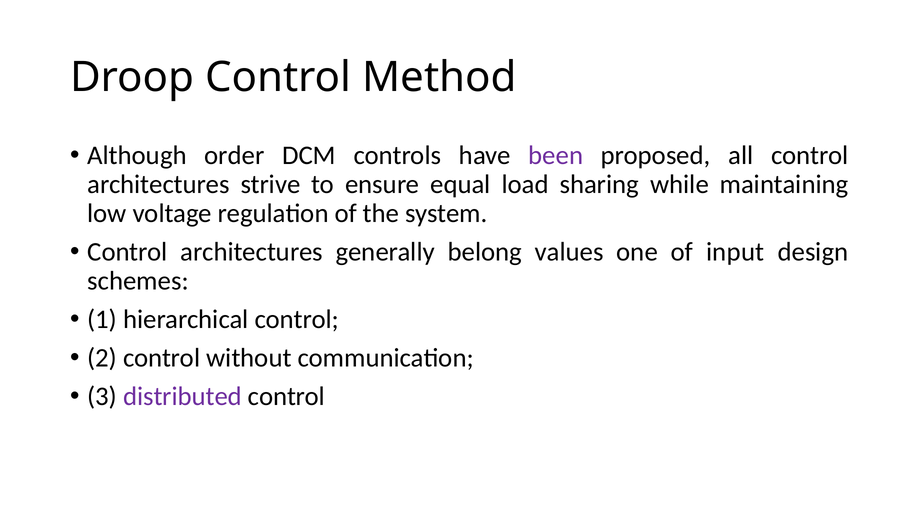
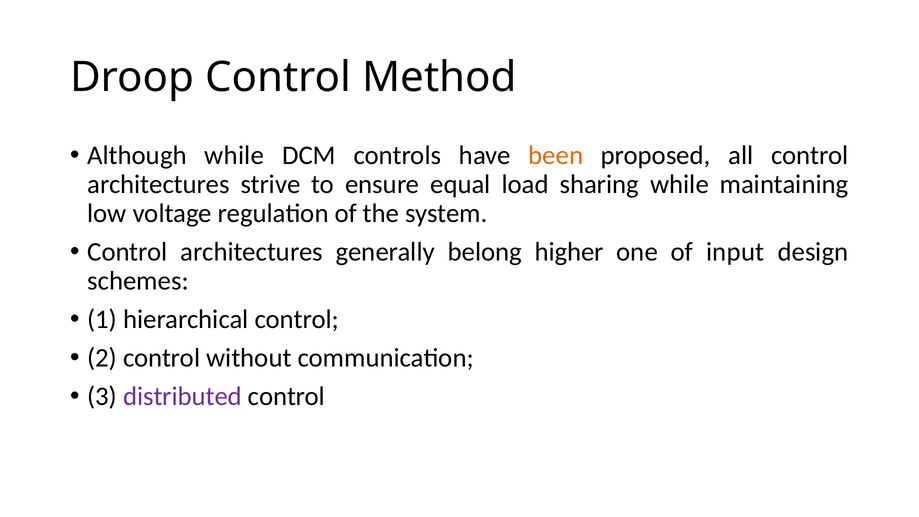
Although order: order -> while (234, 155)
been colour: purple -> orange (556, 155)
values: values -> higher (569, 252)
